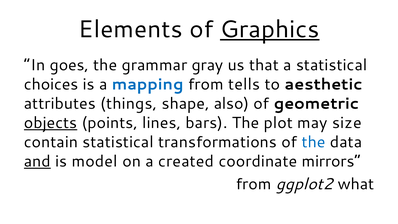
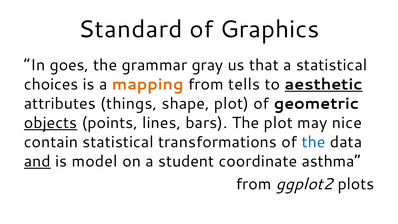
Elements: Elements -> Standard (130, 29)
Graphics underline: present -> none (270, 29)
mapping colour: blue -> orange (148, 84)
aesthetic underline: none -> present (324, 84)
shape also: also -> plot (231, 103)
size: size -> nice (347, 123)
created: created -> student (186, 161)
mirrors: mirrors -> asthma (331, 161)
what: what -> plots (356, 184)
